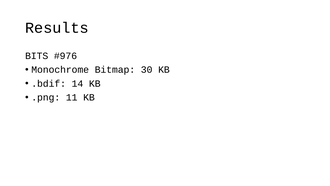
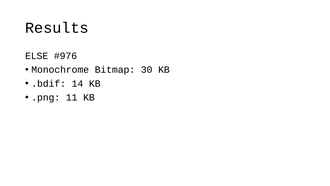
BITS: BITS -> ELSE (37, 56)
